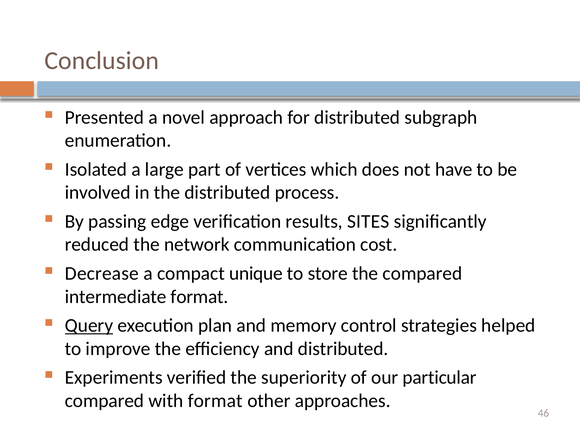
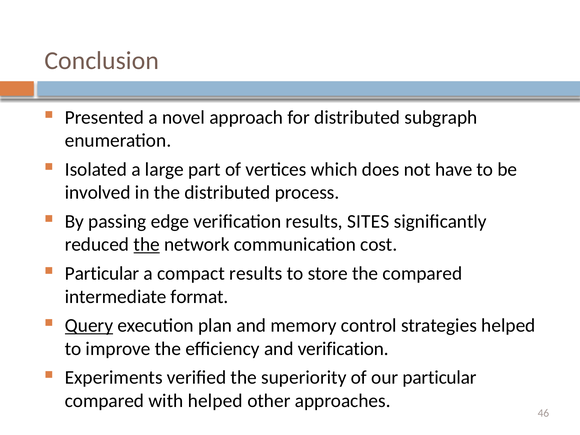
the underline: none -> present (147, 245)
Decrease: Decrease -> Particular (102, 273)
compact unique: unique -> results (256, 273)
and distributed: distributed -> verification (343, 349)
with format: format -> helped (215, 401)
